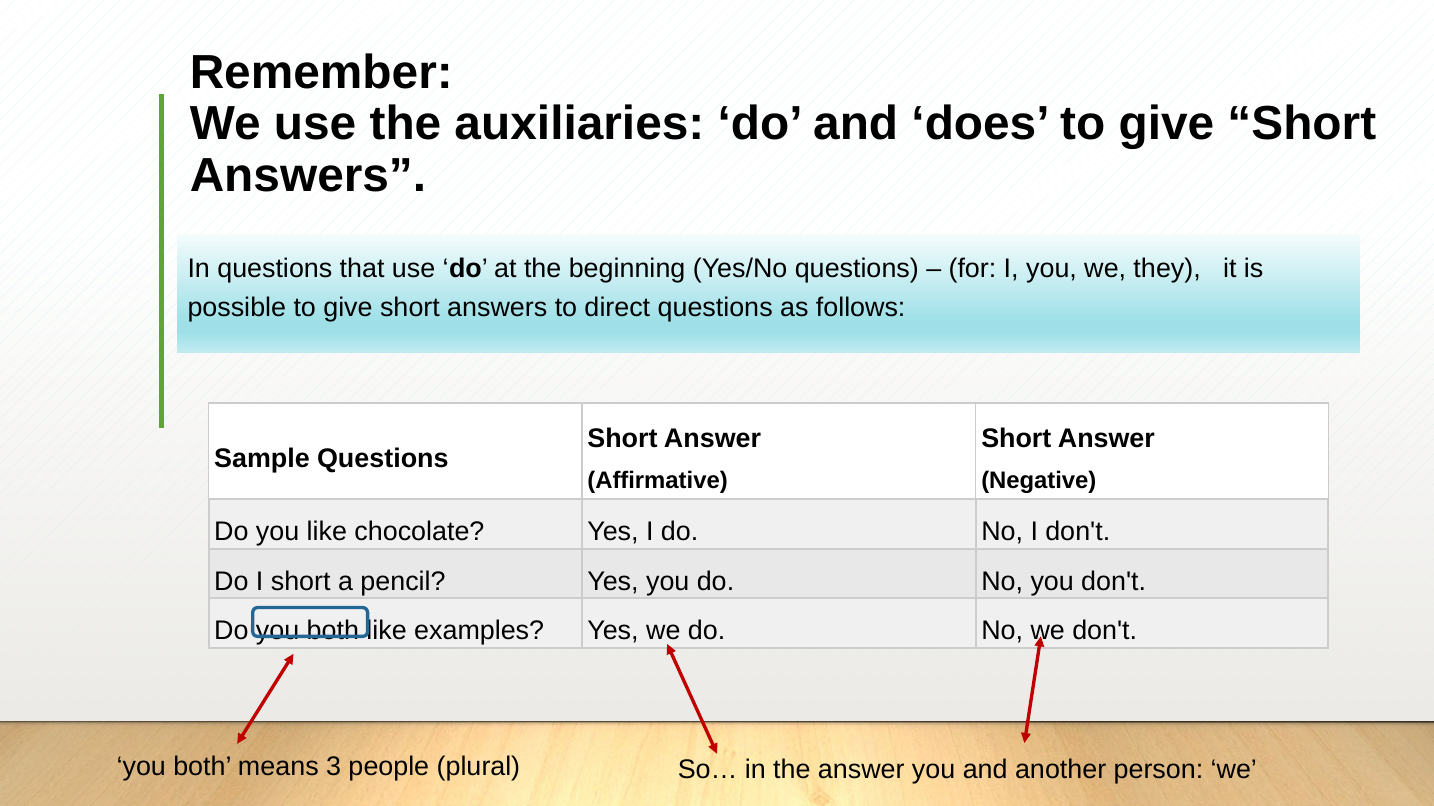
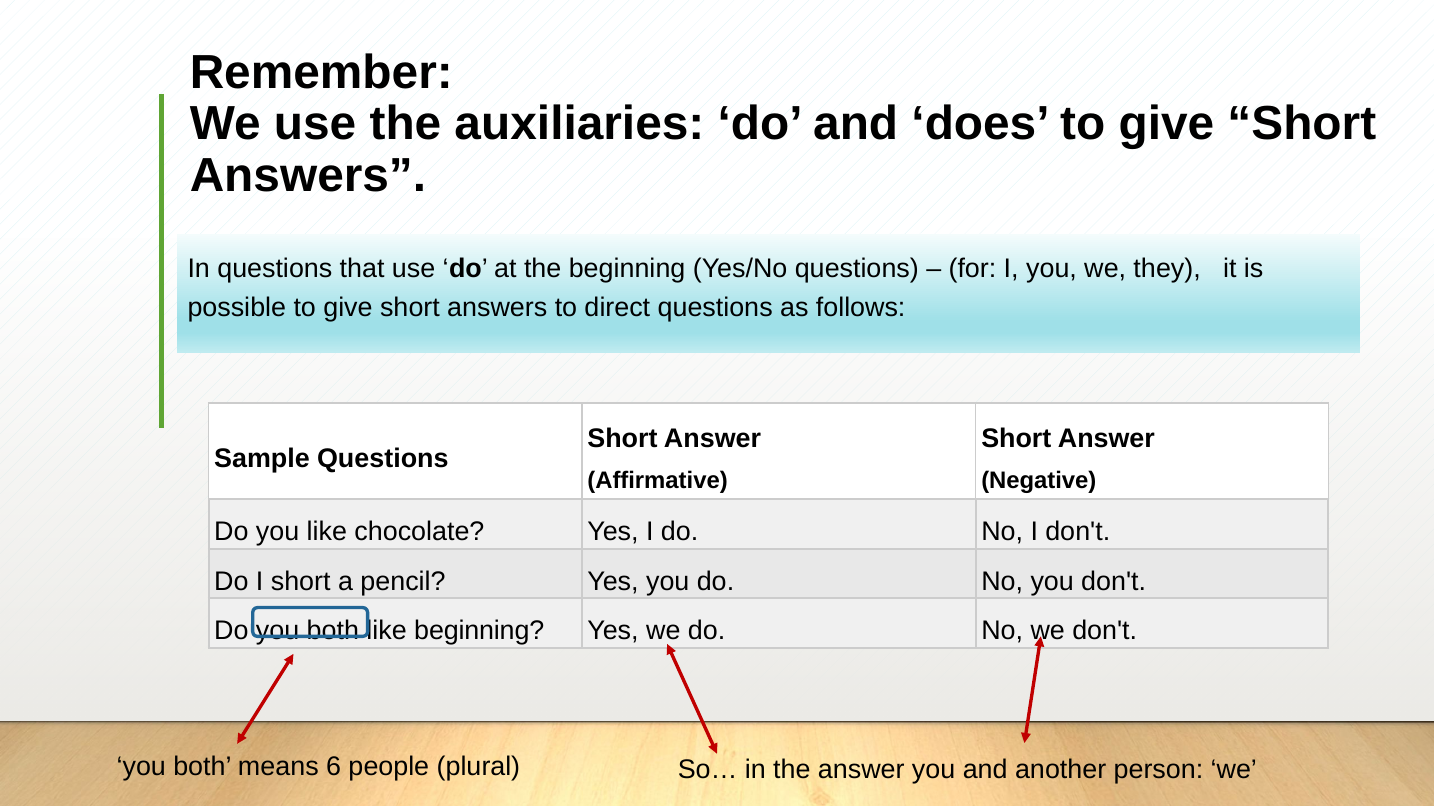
like examples: examples -> beginning (479, 631)
3: 3 -> 6 (334, 768)
